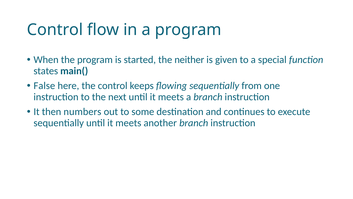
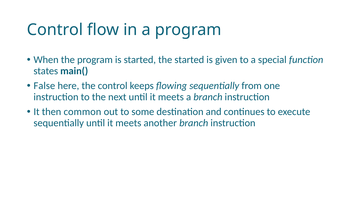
the neither: neither -> started (189, 60)
numbers: numbers -> common (82, 112)
